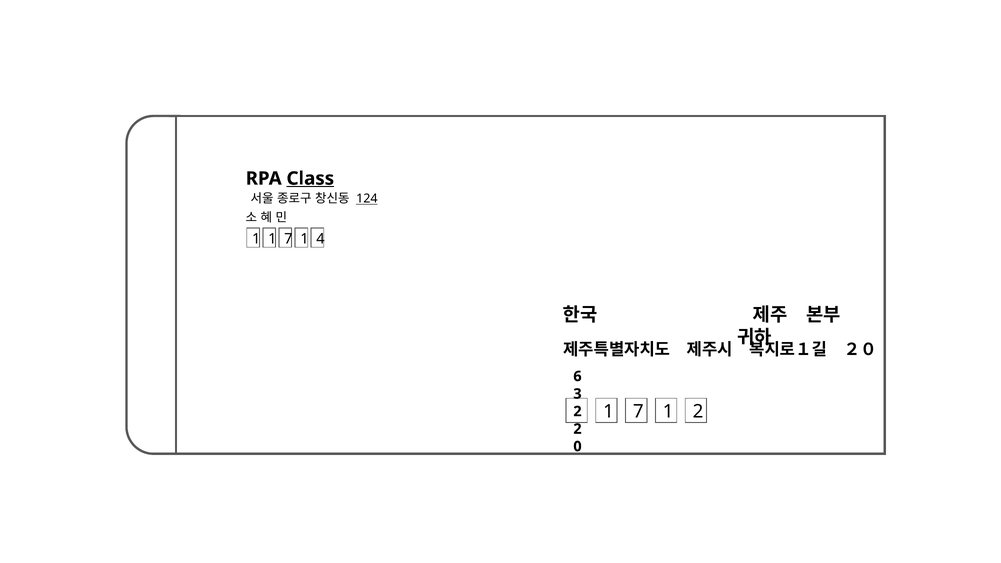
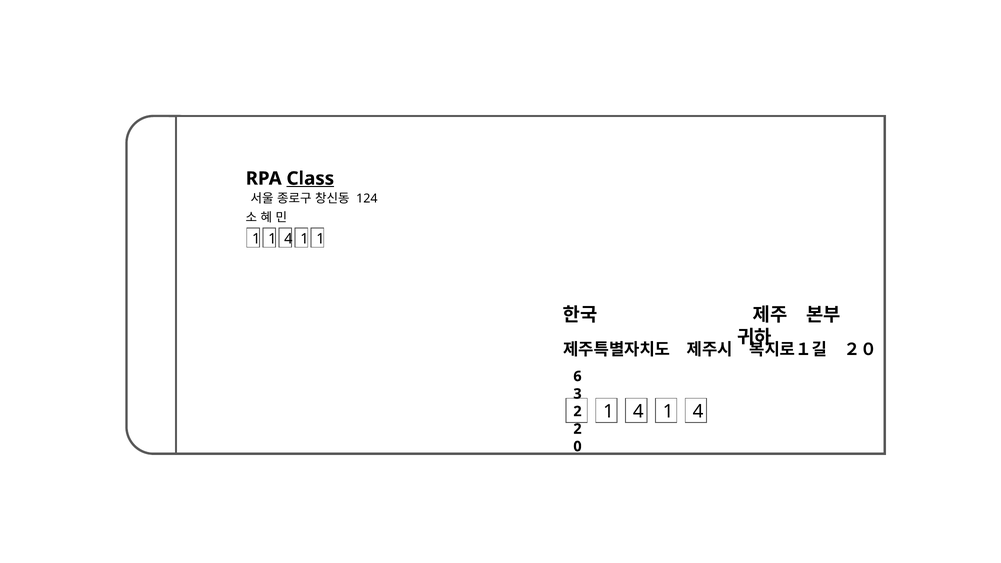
124 underline: present -> none (367, 199)
1 1 7: 7 -> 4 (288, 239)
4: 4 -> 1 (320, 239)
7: 7 -> 4 (638, 412)
2: 2 -> 4 (698, 412)
